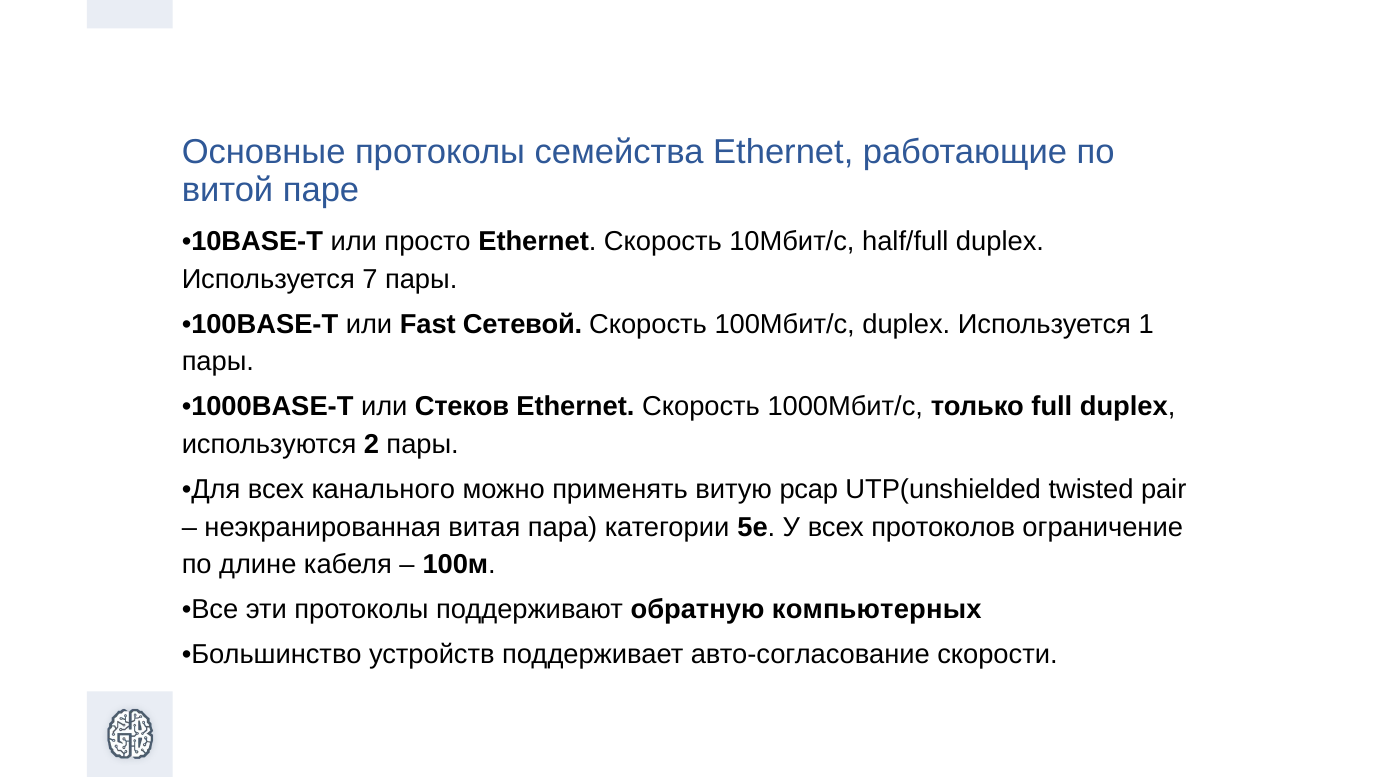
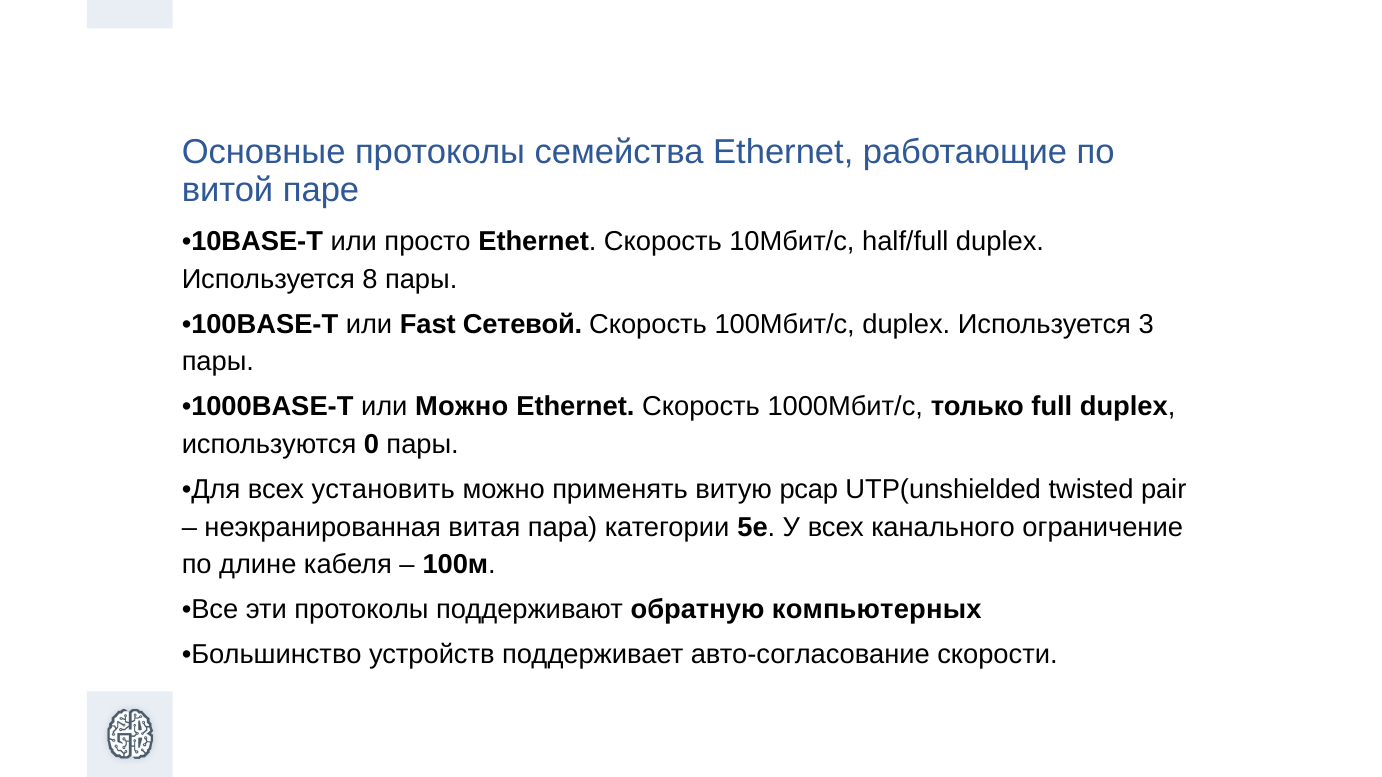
7: 7 -> 8 (370, 280)
1: 1 -> 3 (1146, 324)
или Стеков: Стеков -> Можно (462, 407)
2: 2 -> 0 (372, 445)
канального: канального -> установить (383, 490)
протоколов: протоколов -> канального (943, 527)
